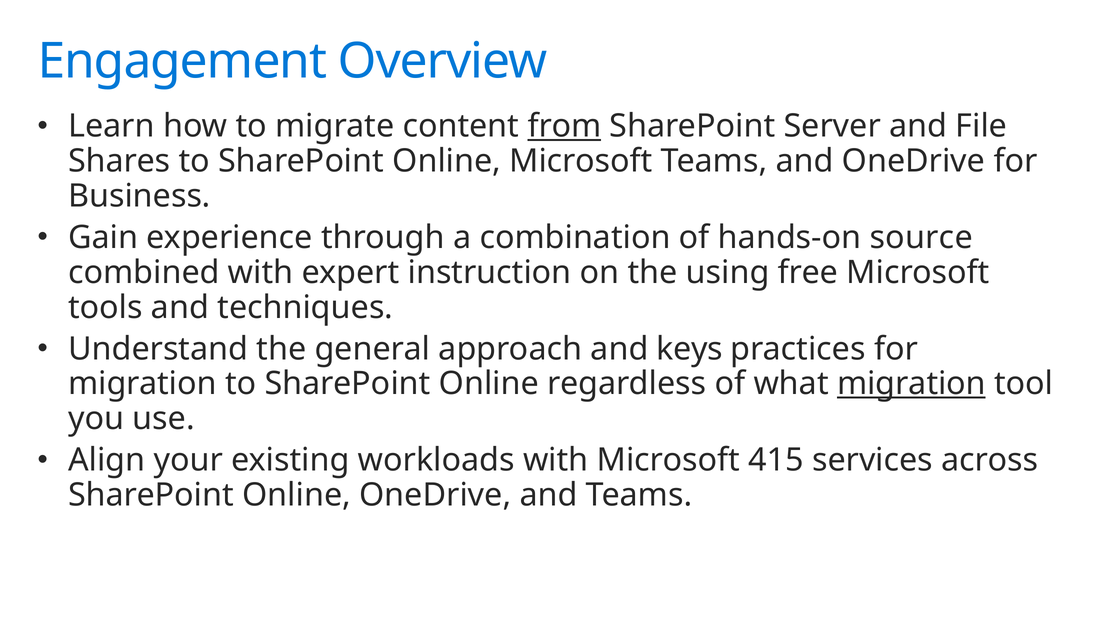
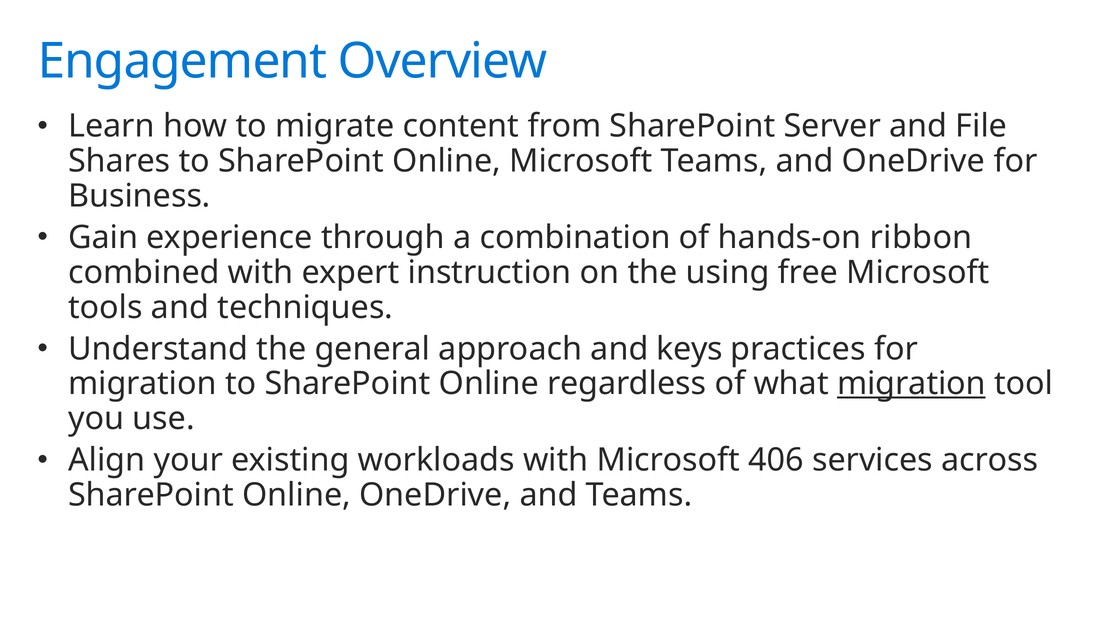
from underline: present -> none (564, 126)
source: source -> ribbon (921, 237)
415: 415 -> 406 (776, 460)
